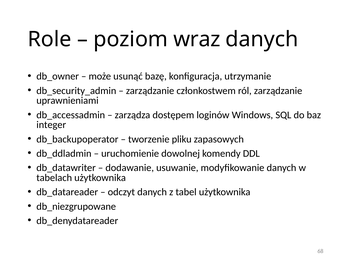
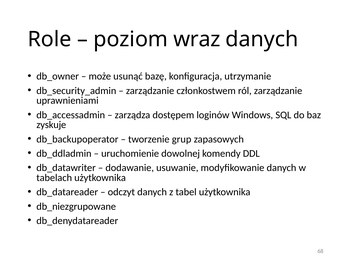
integer: integer -> zyskuje (51, 125)
pliku: pliku -> grup (182, 139)
